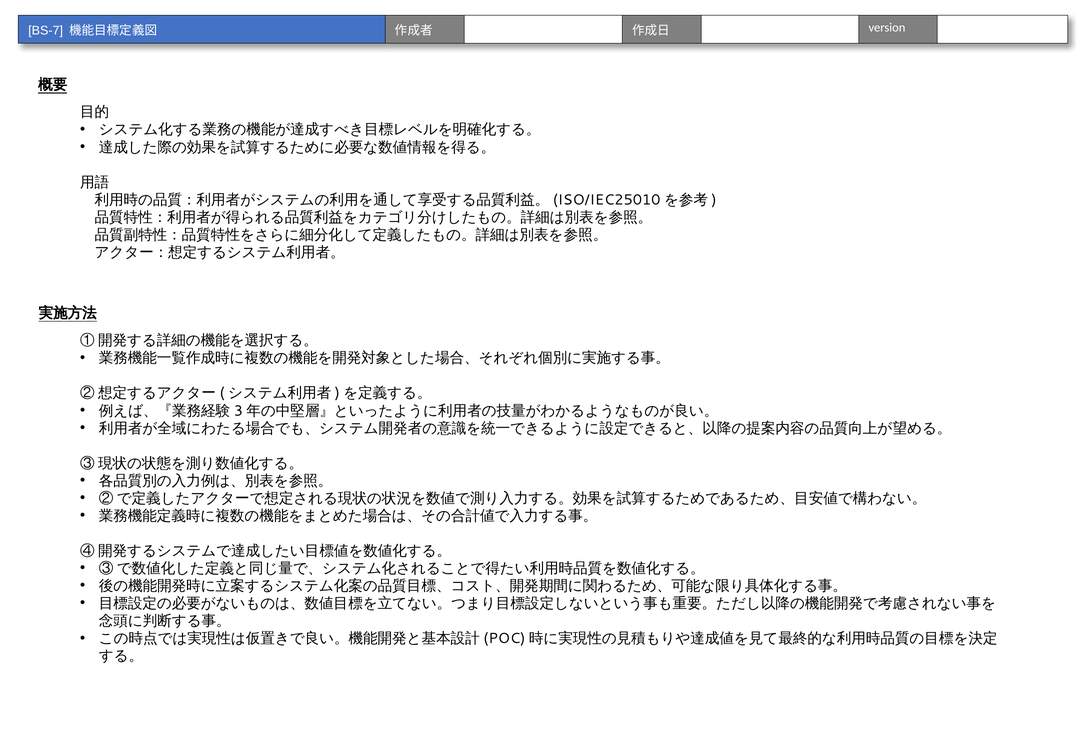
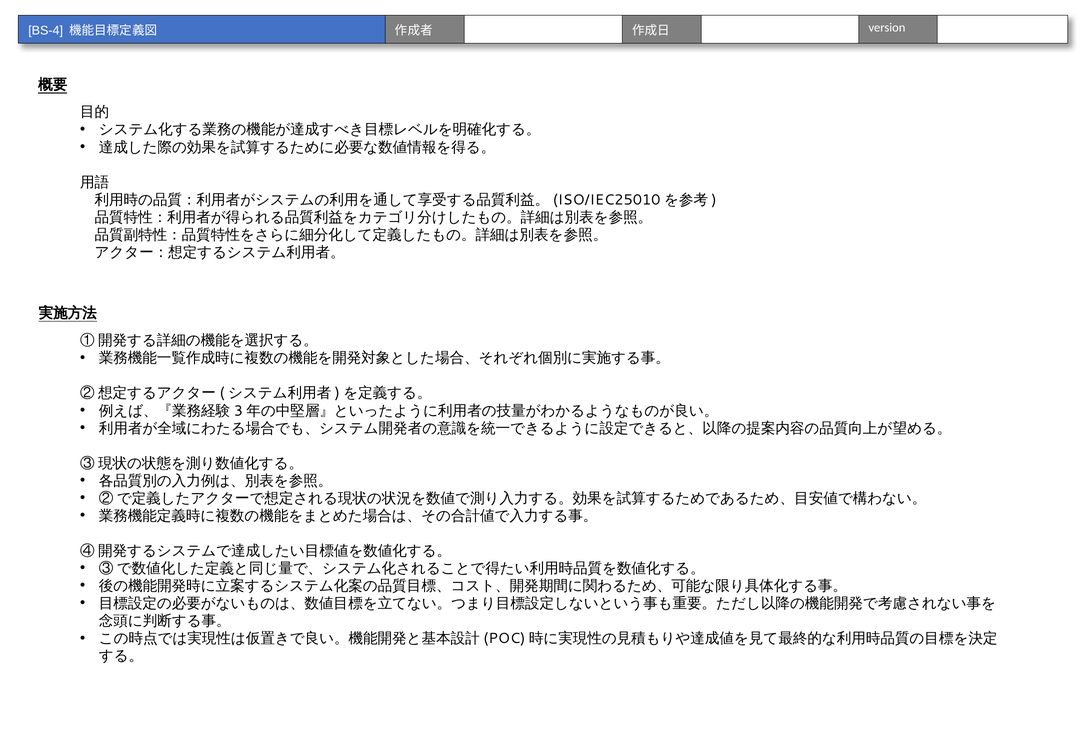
BS-7: BS-7 -> BS-4 (46, 30)
